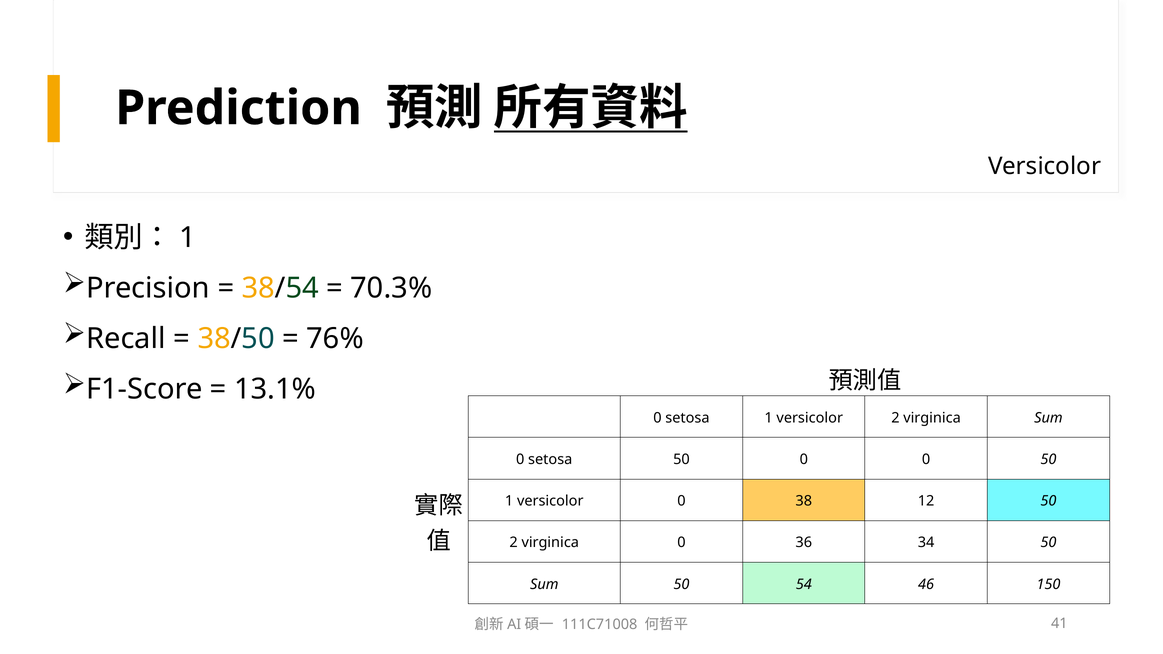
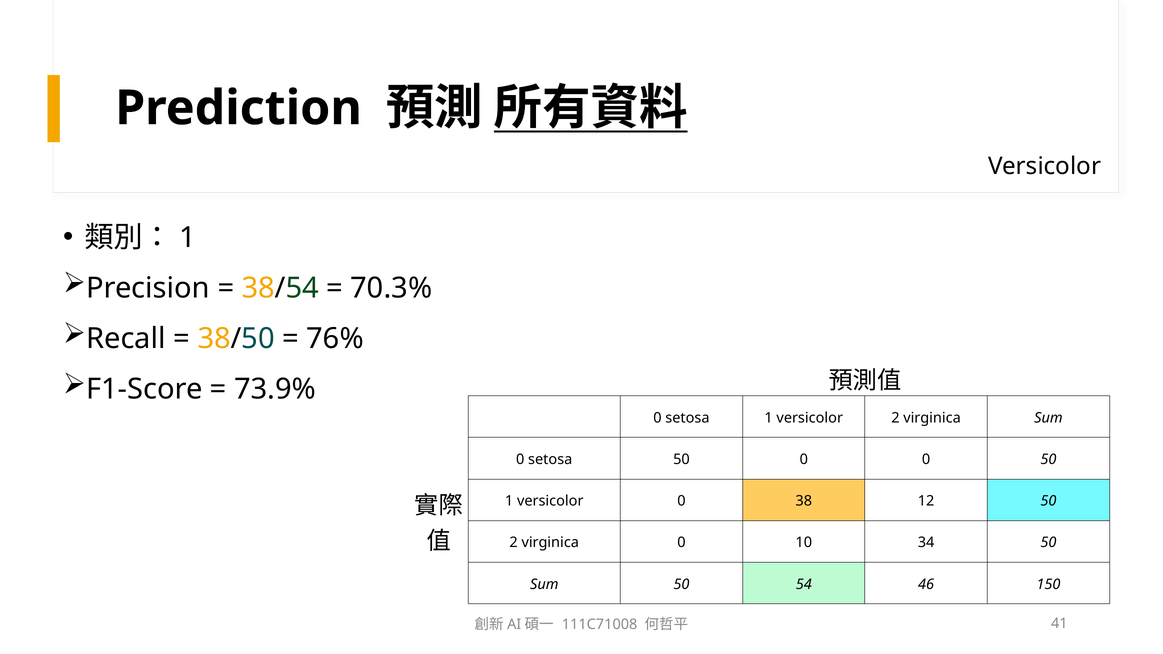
13.1%: 13.1% -> 73.9% (275, 389)
36: 36 -> 10 (804, 543)
